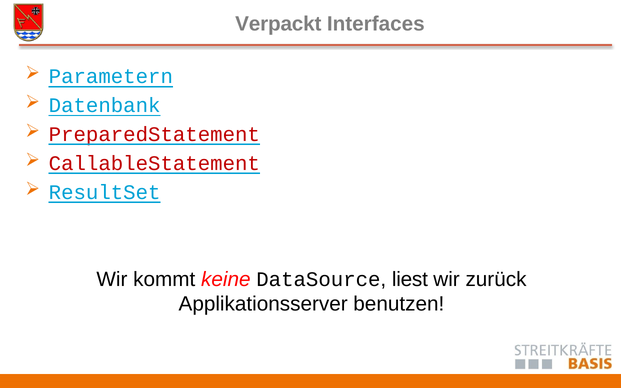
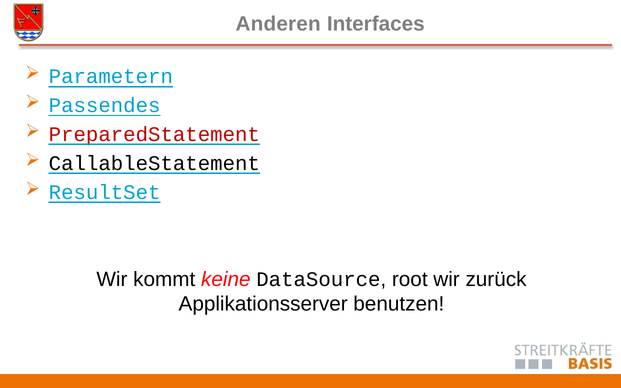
Verpackt: Verpackt -> Anderen (278, 24)
Datenbank: Datenbank -> Passendes (105, 105)
CallableStatement colour: red -> black (154, 163)
liest: liest -> root (410, 279)
